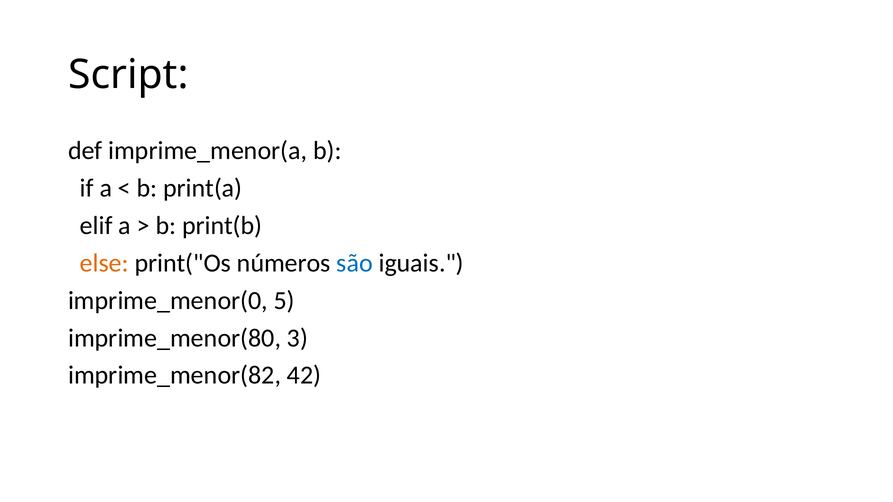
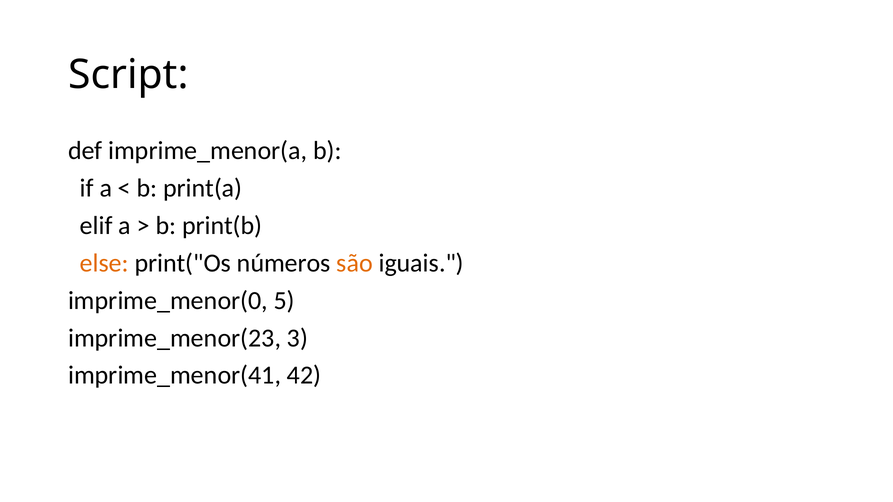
são colour: blue -> orange (355, 263)
imprime_menor(80: imprime_menor(80 -> imprime_menor(23 (175, 338)
imprime_menor(82: imprime_menor(82 -> imprime_menor(41 (175, 376)
